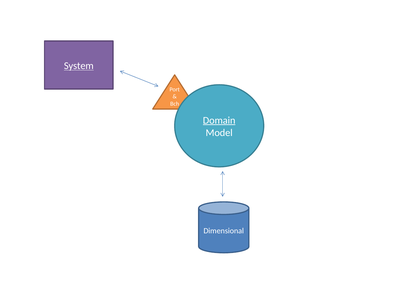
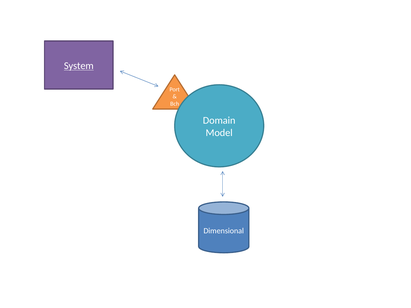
Domain underline: present -> none (219, 120)
